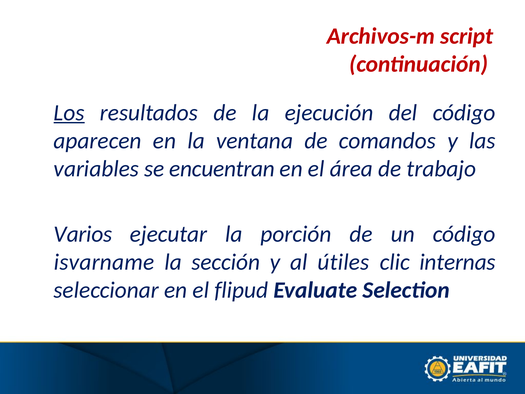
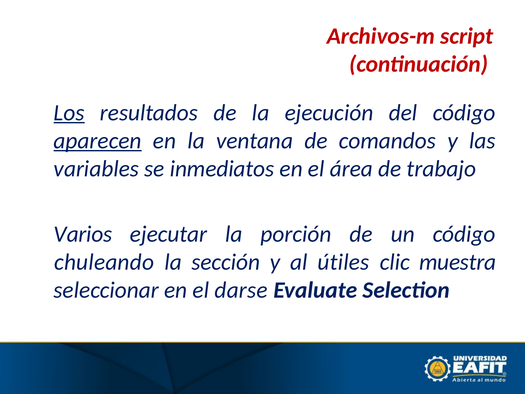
aparecen underline: none -> present (98, 141)
encuentran: encuentran -> inmediatos (222, 169)
isvarname: isvarname -> chuleando (104, 262)
internas: internas -> muestra (458, 262)
flipud: flipud -> darse (241, 290)
